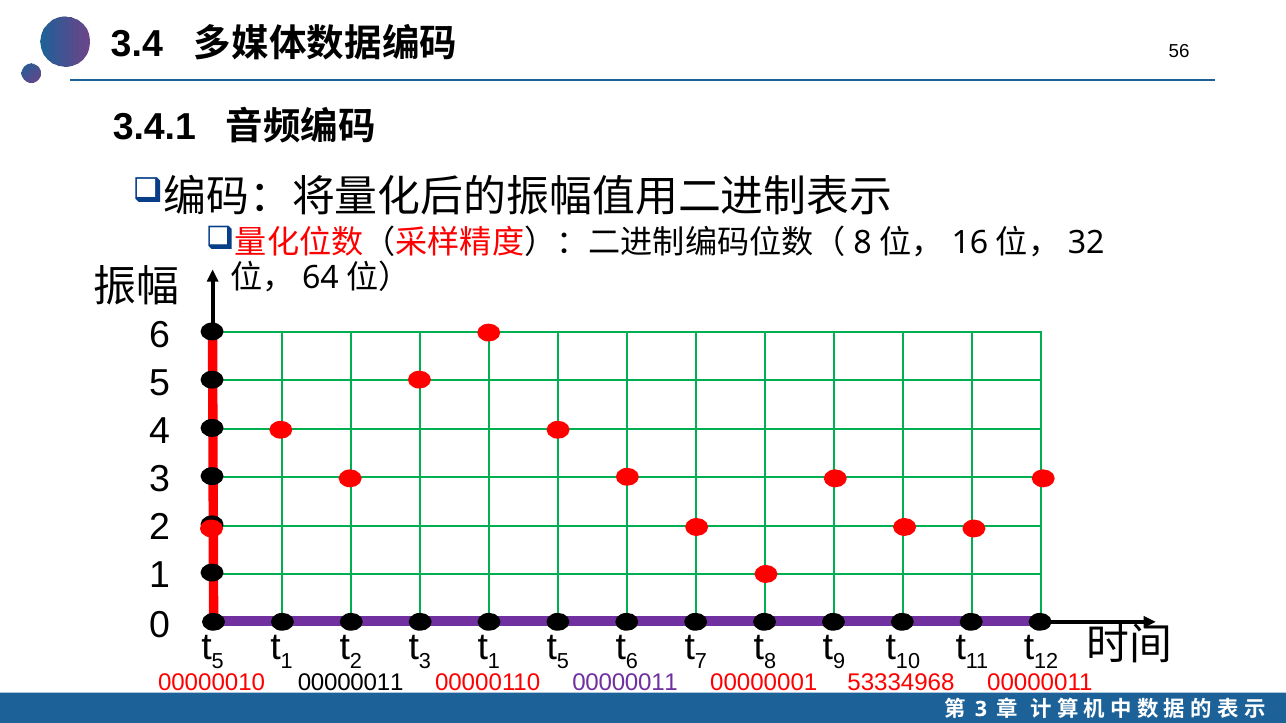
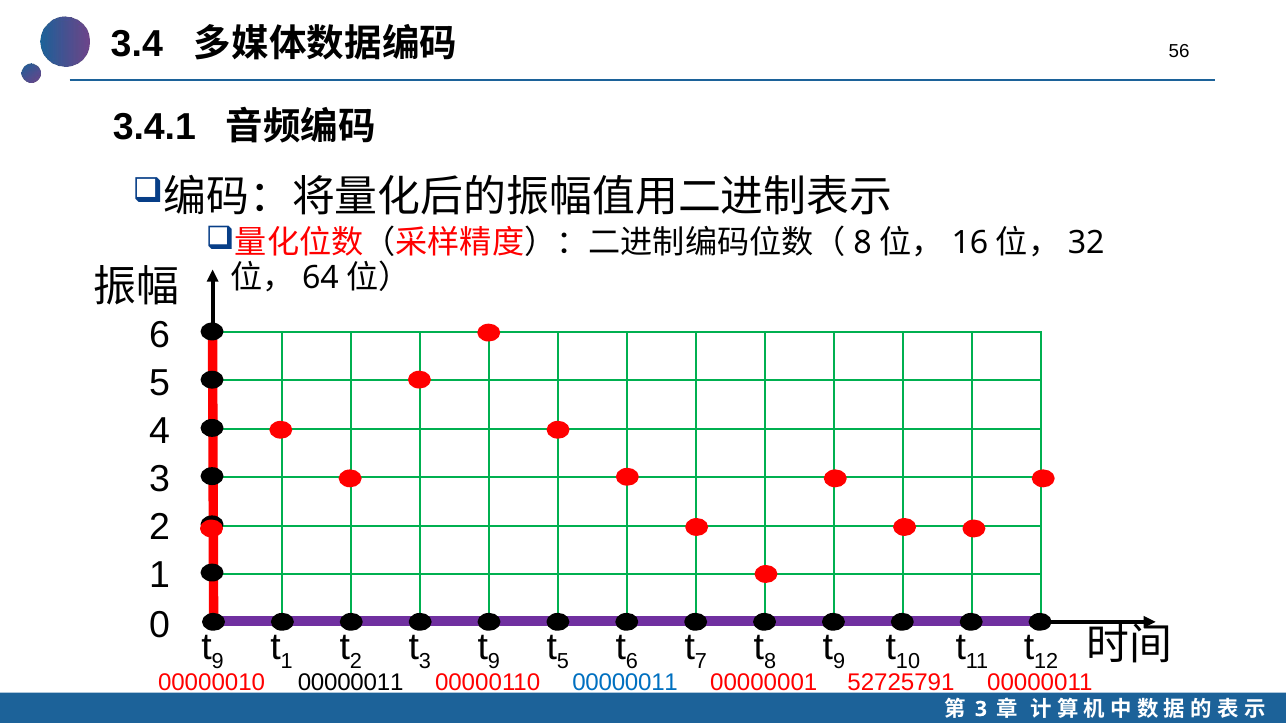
5: 5 -> 9 (218, 662)
1: 1 -> 9 (494, 662)
00000011 colour: purple -> blue (625, 683)
53334968: 53334968 -> 52725791 (901, 683)
